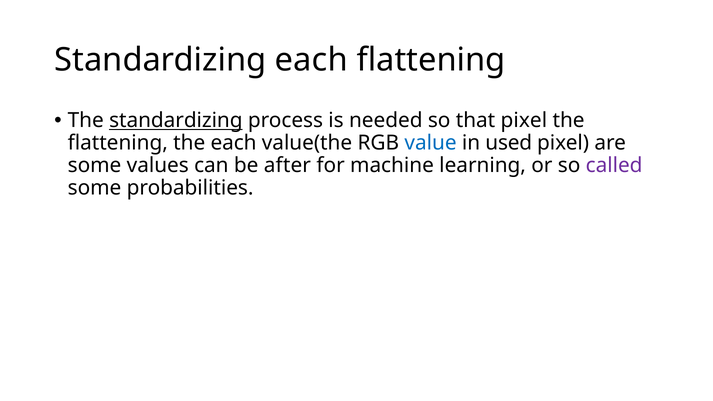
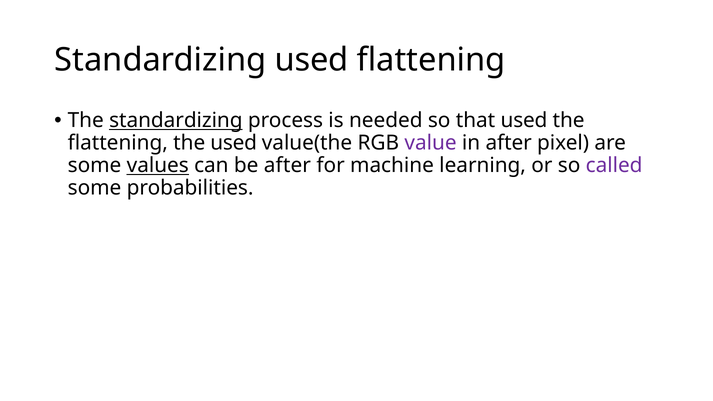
Standardizing each: each -> used (312, 60)
that pixel: pixel -> used (524, 121)
the each: each -> used (234, 143)
value colour: blue -> purple (431, 143)
in used: used -> after (509, 143)
values underline: none -> present (158, 165)
